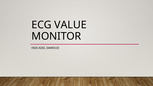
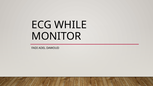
VALUE: VALUE -> WHILE (70, 25)
